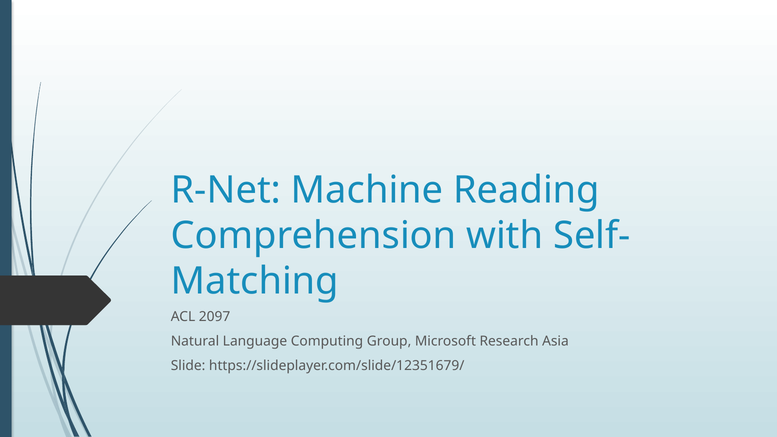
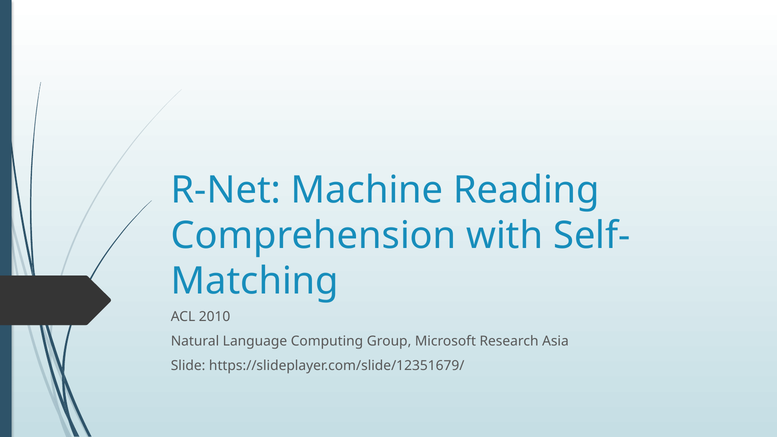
2097: 2097 -> 2010 (215, 317)
